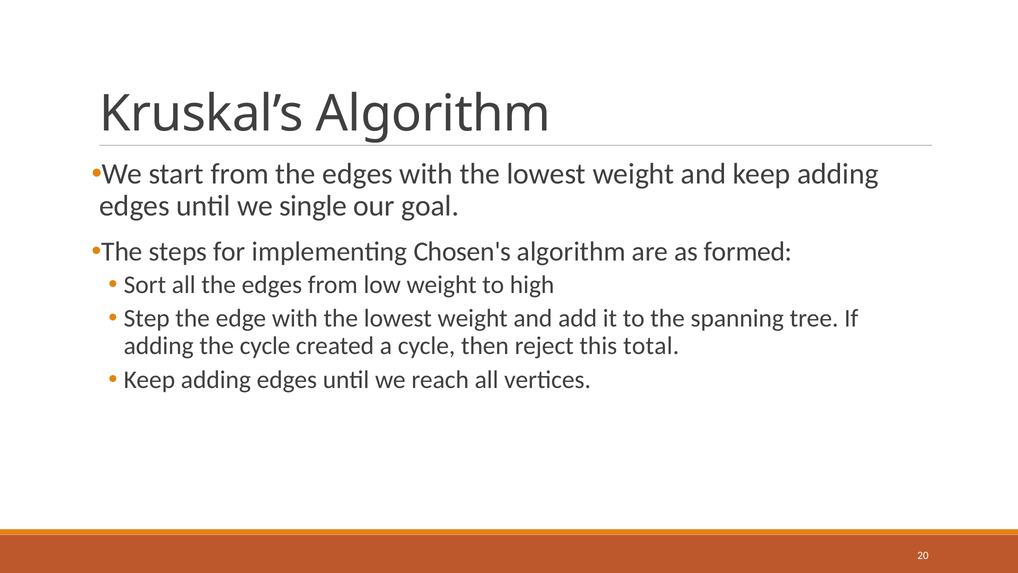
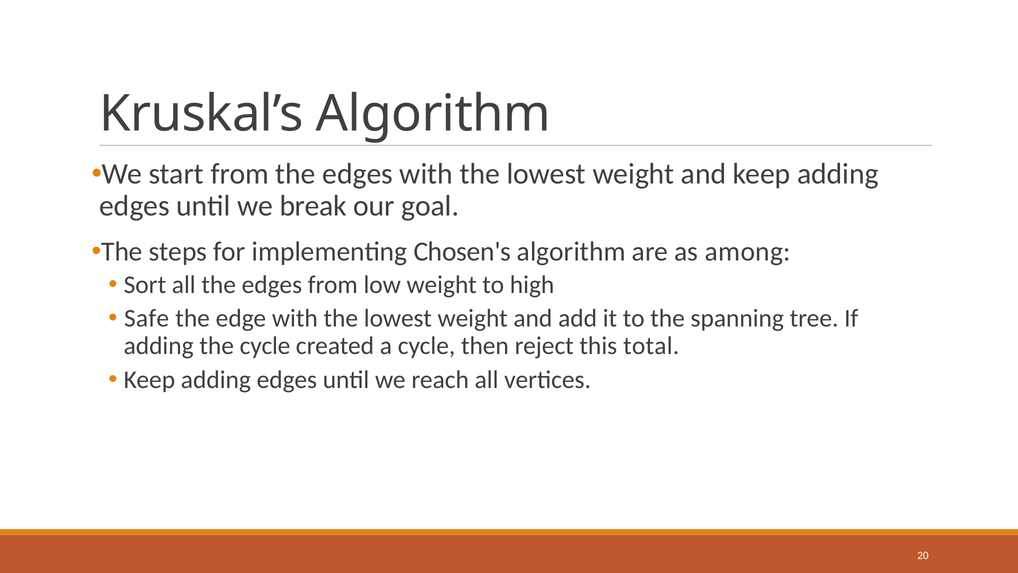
single: single -> break (313, 206)
formed: formed -> among (748, 252)
Step: Step -> Safe (147, 318)
